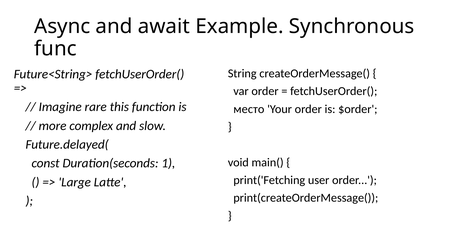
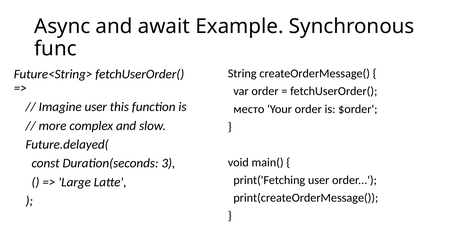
Imagine rare: rare -> user (96, 107)
1: 1 -> 3 (168, 164)
